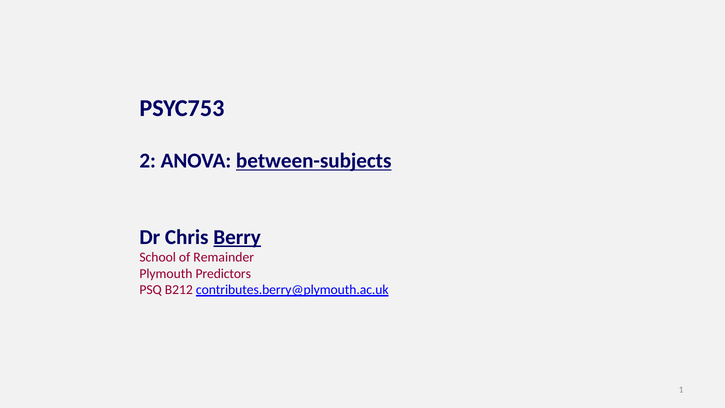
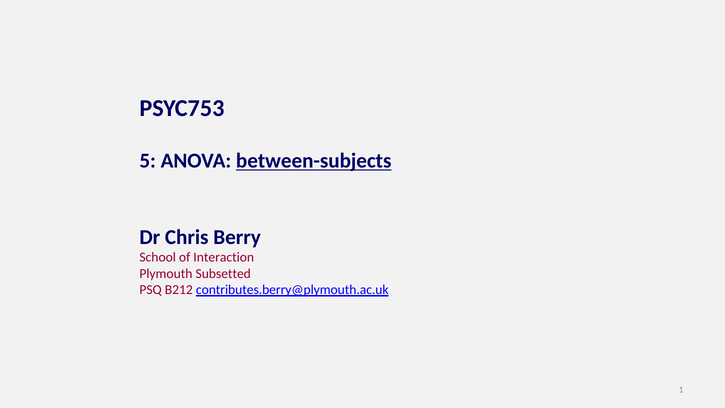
2: 2 -> 5 (148, 161)
Berry underline: present -> none (237, 237)
Remainder: Remainder -> Interaction (224, 257)
Predictors: Predictors -> Subsetted (223, 274)
